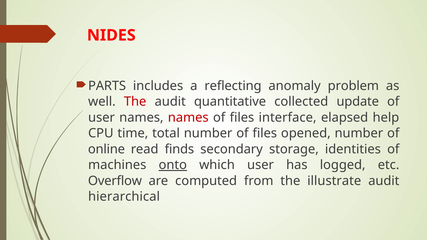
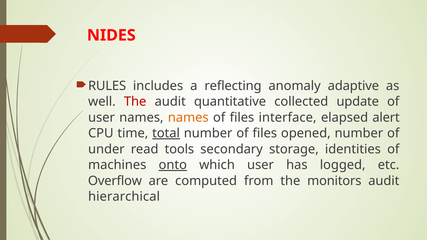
PARTS: PARTS -> RULES (107, 86)
problem: problem -> adaptive (353, 86)
names colour: red -> orange (188, 118)
help: help -> alert (386, 118)
total underline: none -> present (166, 133)
online: online -> under (106, 149)
finds: finds -> tools (179, 149)
illustrate: illustrate -> monitors (334, 181)
